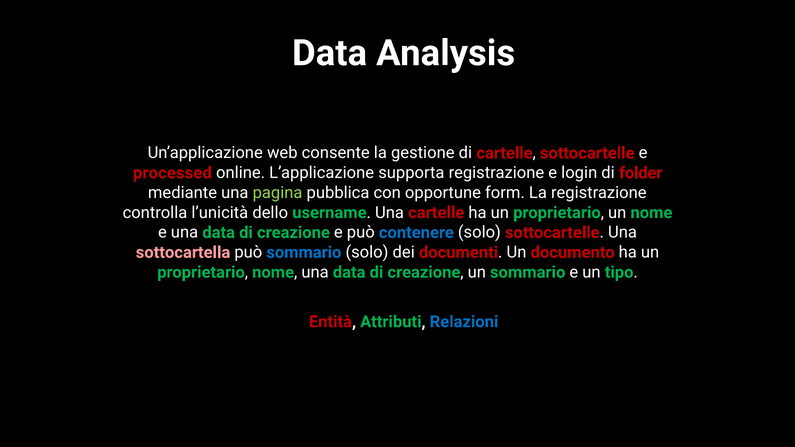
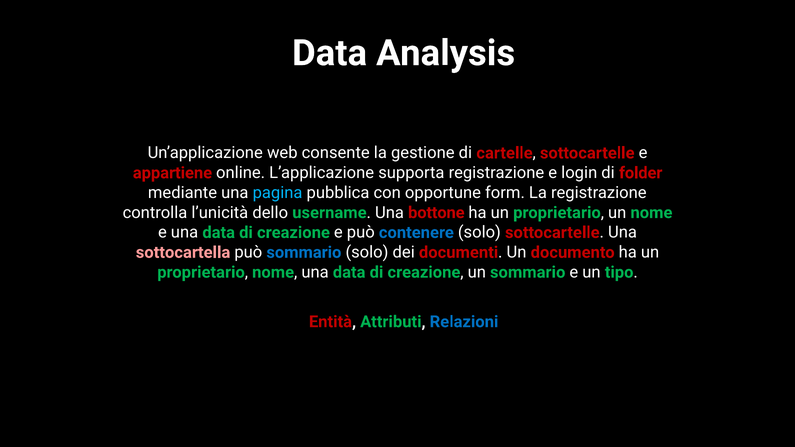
processed: processed -> appartiene (172, 173)
pagina colour: light green -> light blue (278, 193)
Una cartelle: cartelle -> bottone (436, 213)
